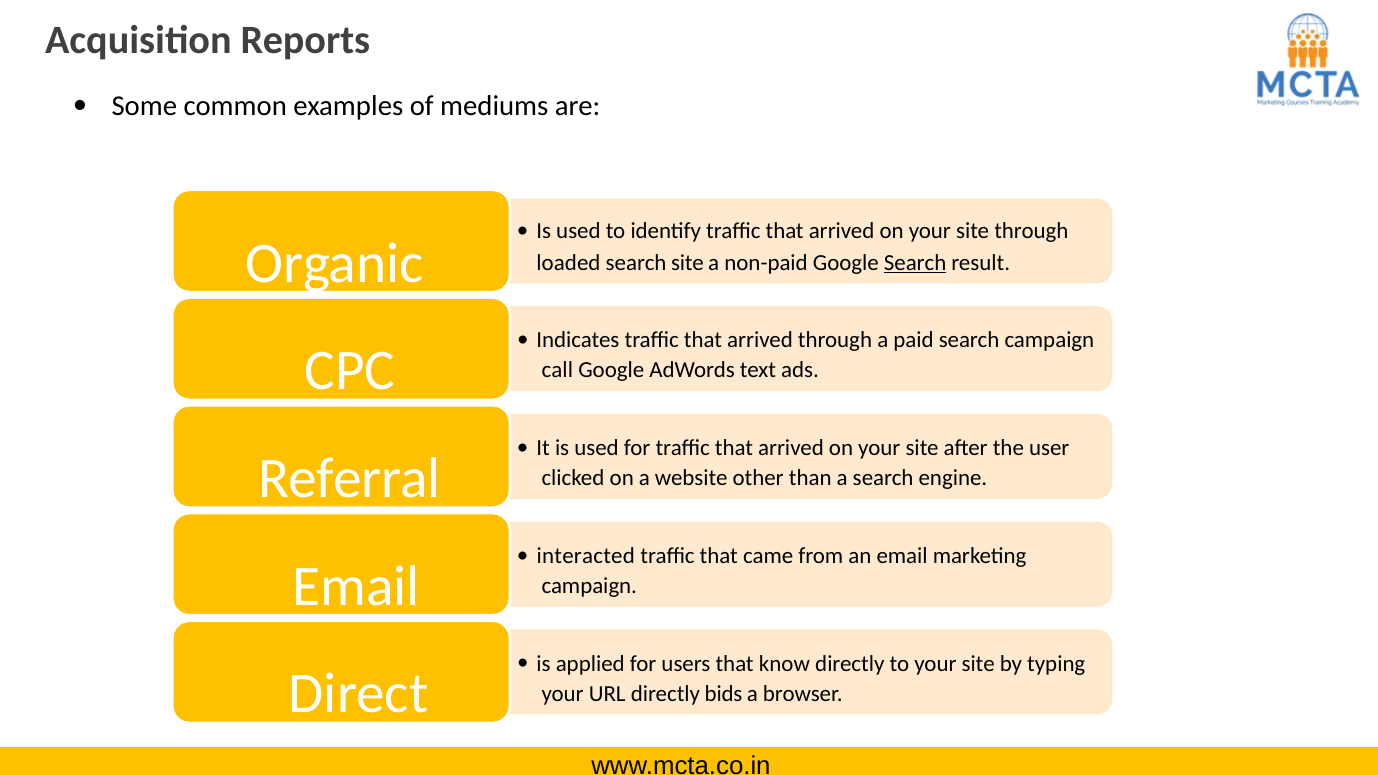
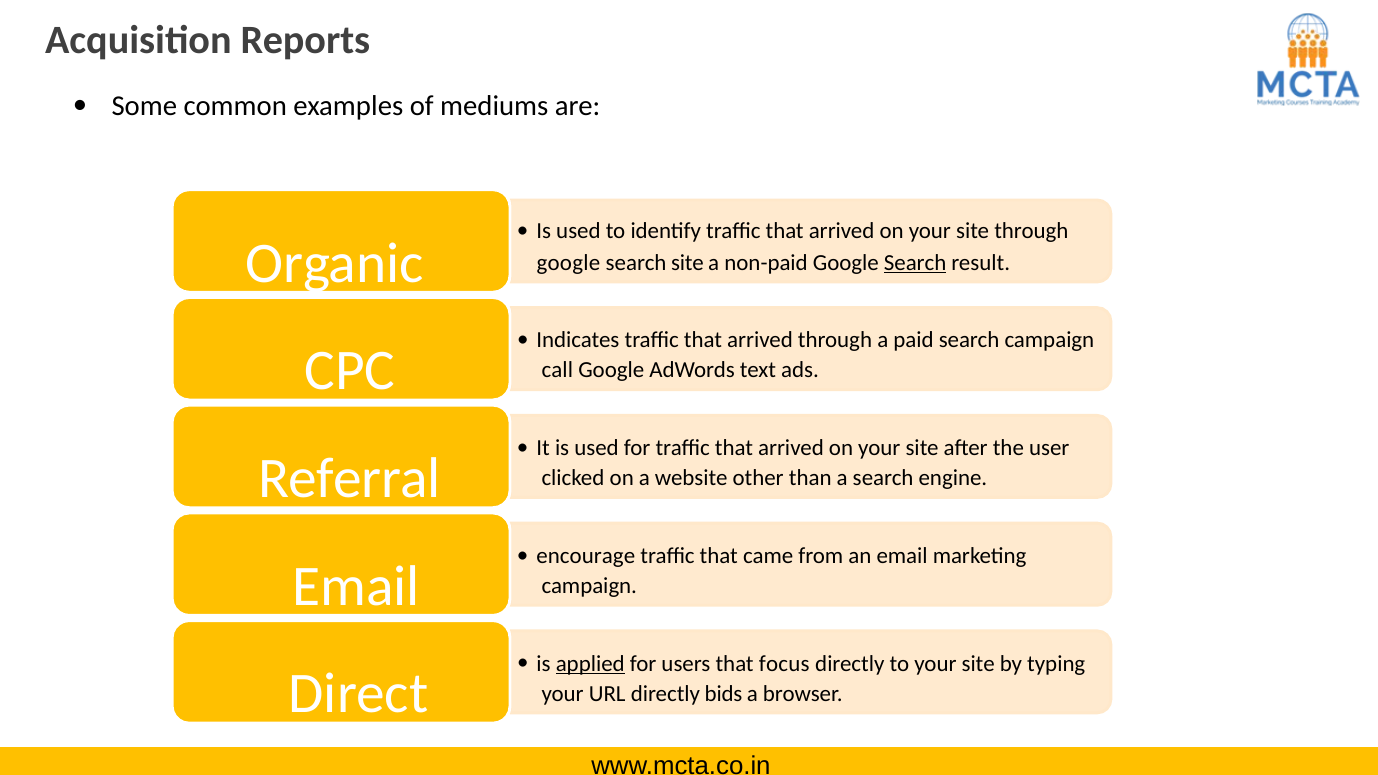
loaded: loaded -> google (568, 263)
interacted: interacted -> encourage (586, 556)
applied underline: none -> present (590, 664)
know: know -> focus (784, 664)
